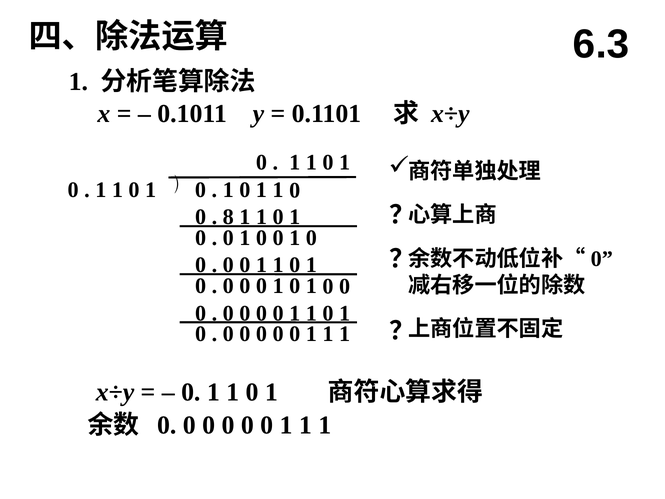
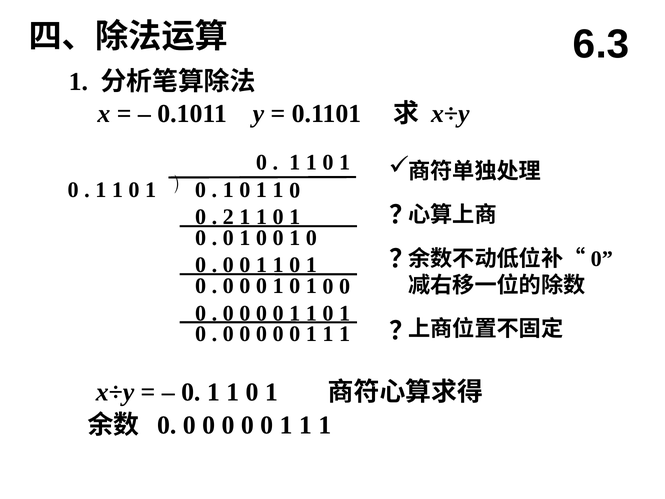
8: 8 -> 2 (228, 217)
